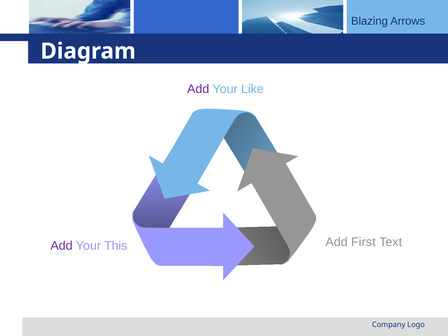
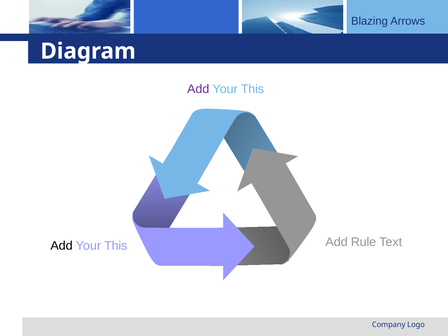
Like: Like -> This (252, 89)
Add colour: purple -> black (62, 246)
First: First -> Rule (363, 242)
